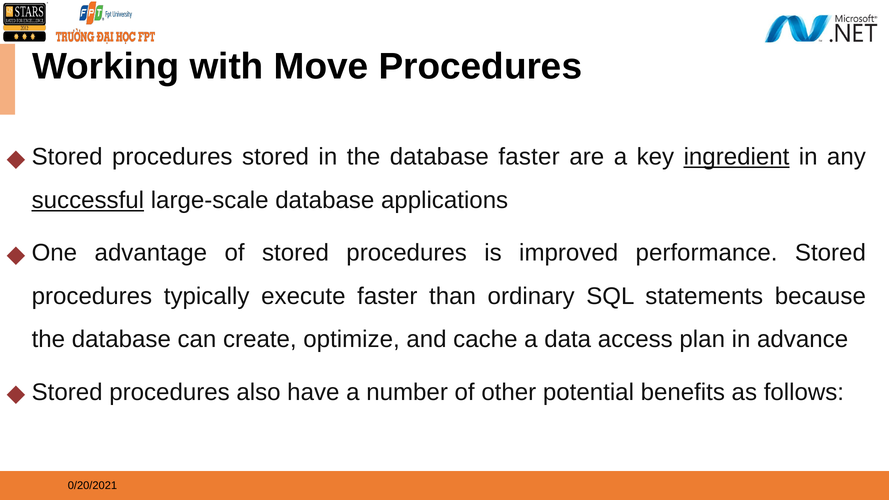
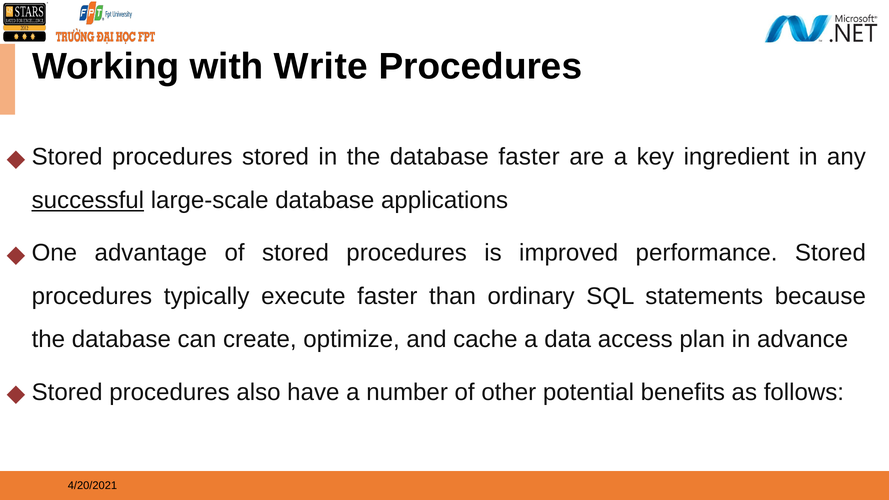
Move: Move -> Write (321, 67)
ingredient underline: present -> none (736, 157)
0/20/2021: 0/20/2021 -> 4/20/2021 (92, 486)
